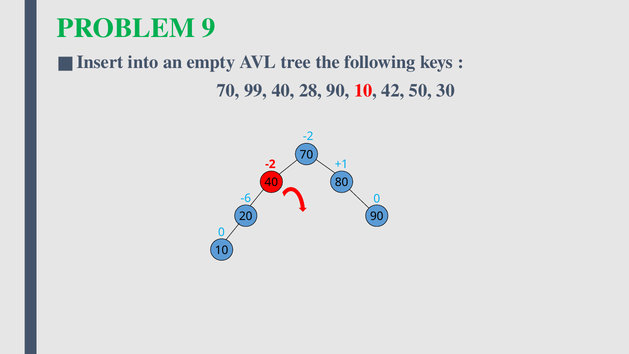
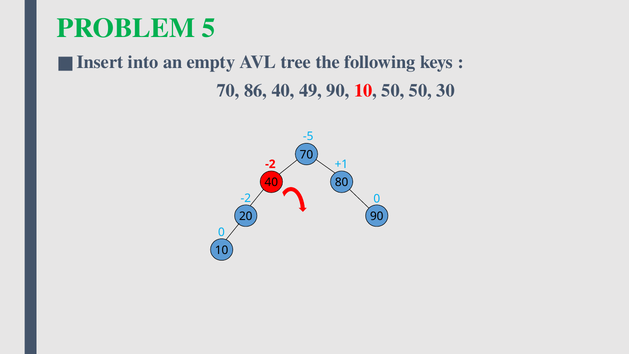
9: 9 -> 5 (209, 28)
99: 99 -> 86 (256, 91)
28: 28 -> 49 (310, 91)
10 42: 42 -> 50 (393, 91)
-2: -2 -> -5 (308, 136)
-6: -6 -> -2 (246, 198)
